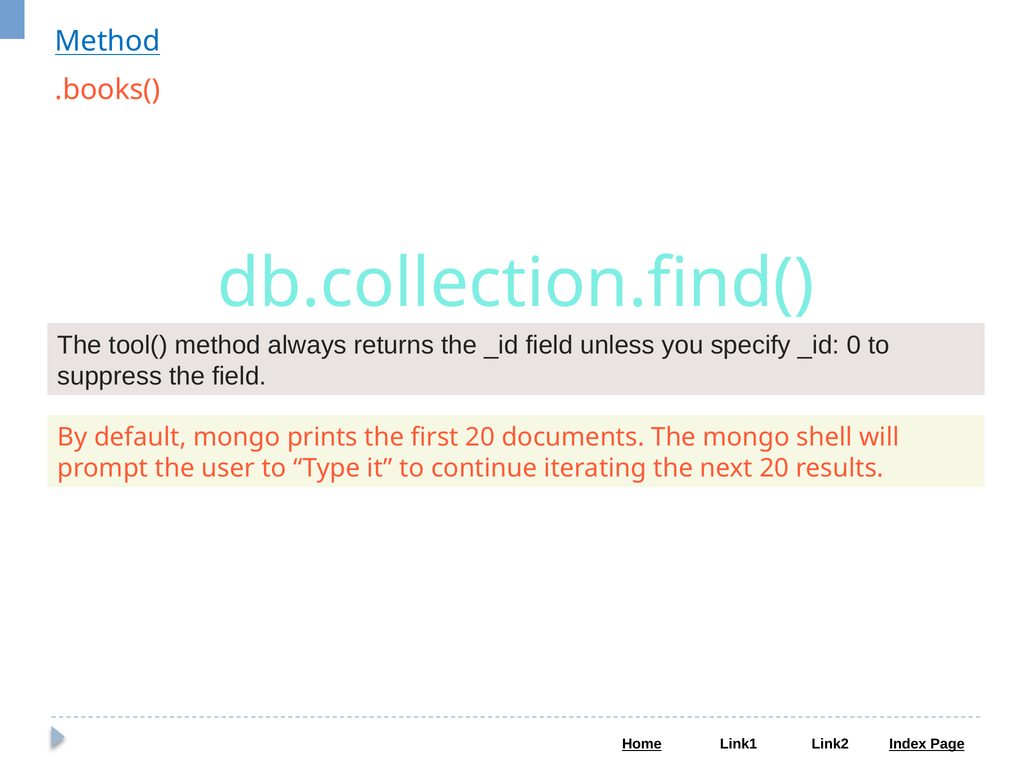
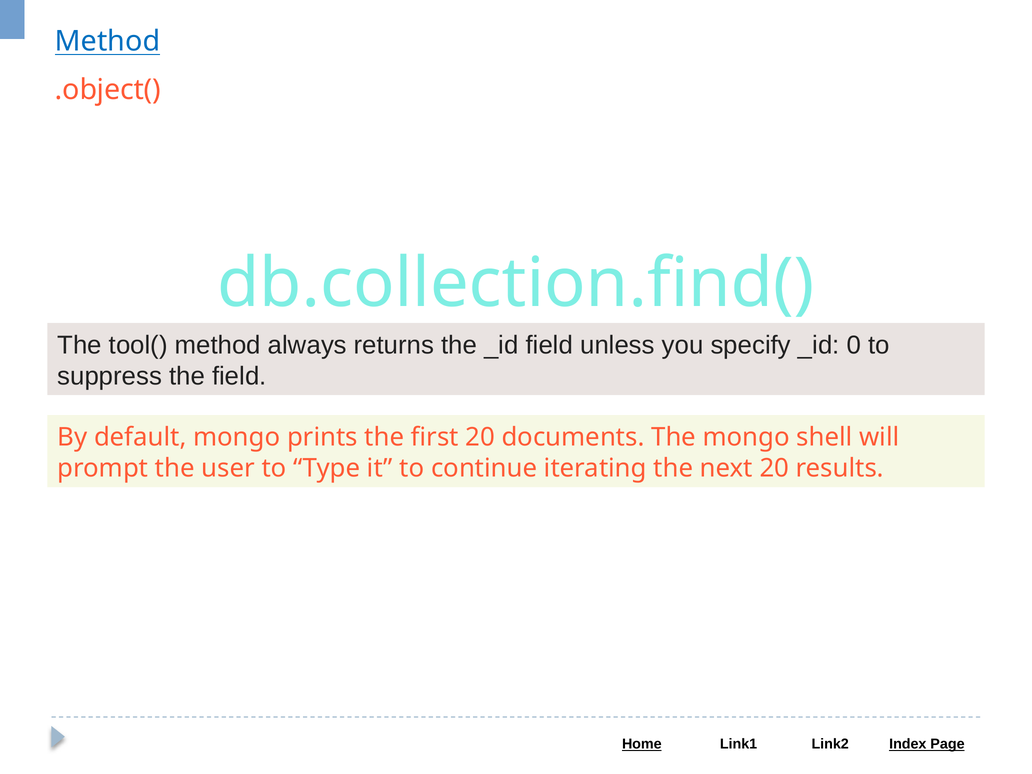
.books(: .books( -> .object( (108, 90)
